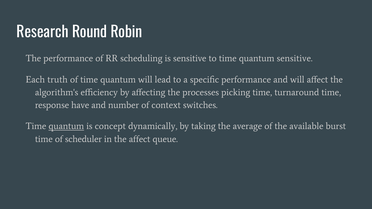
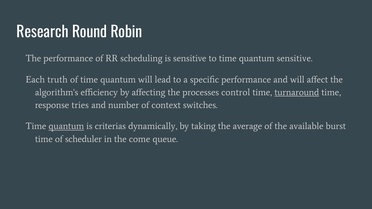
picking: picking -> control (236, 92)
turnaround underline: none -> present (297, 92)
have: have -> tries (80, 105)
concept: concept -> criterias (110, 126)
the affect: affect -> come (140, 139)
